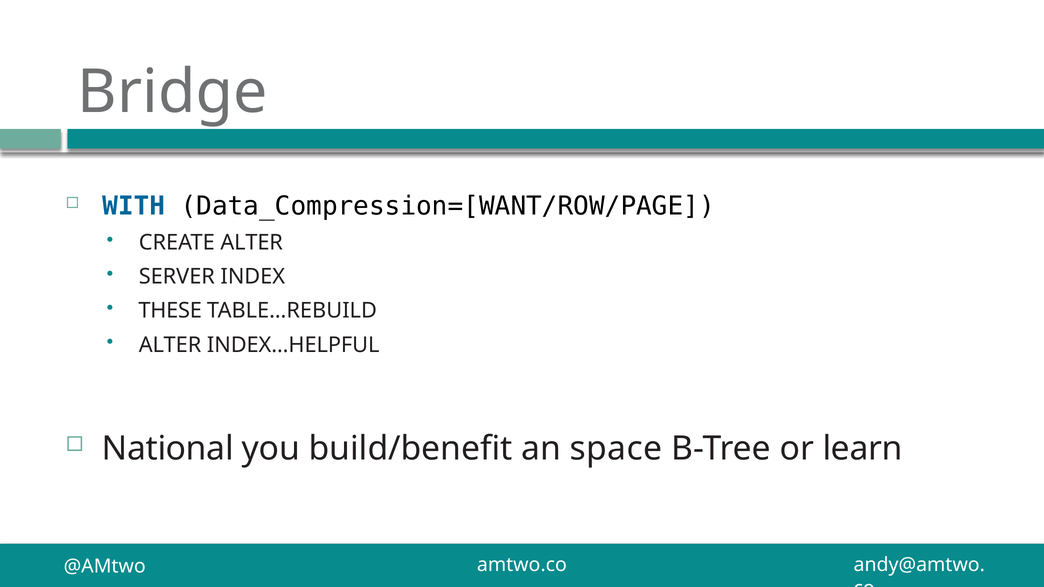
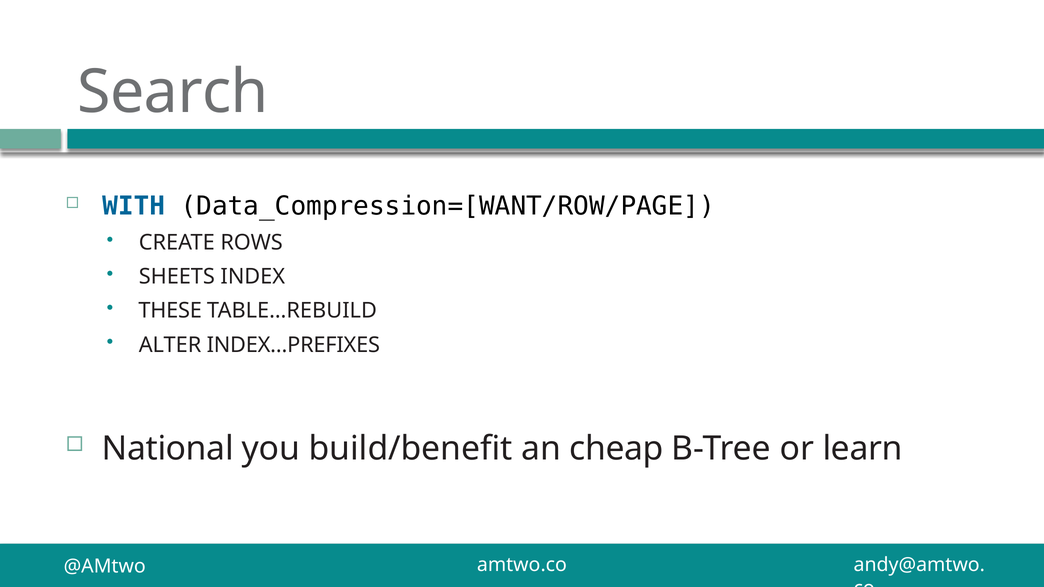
Bridge: Bridge -> Search (173, 92)
CREATE ALTER: ALTER -> ROWS (252, 243)
SERVER: SERVER -> SHEETS (177, 277)
INDEX…HELPFUL: INDEX…HELPFUL -> INDEX…PREFIXES (293, 345)
space: space -> cheap (616, 449)
